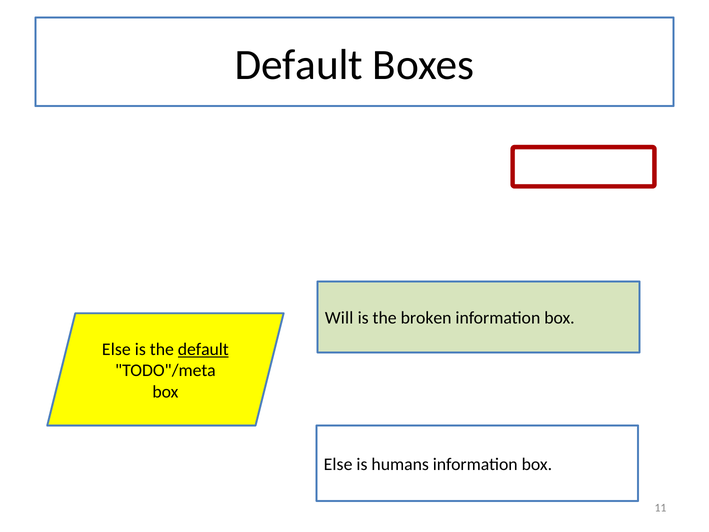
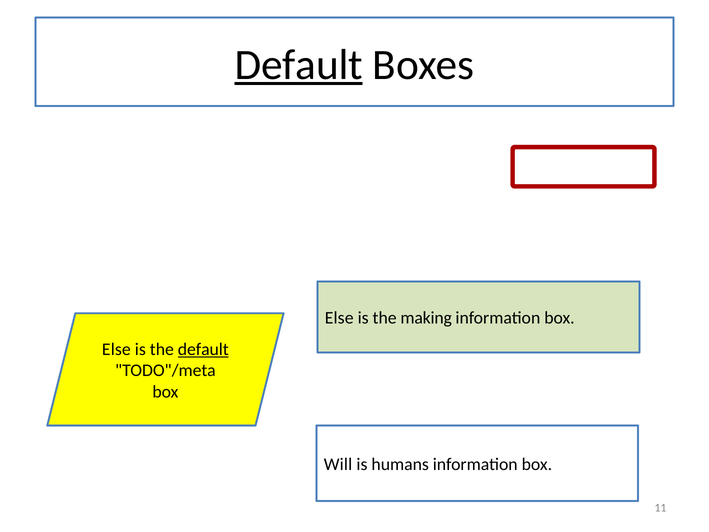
Default underline: none -> present (299, 65)
Will: Will -> Else (339, 318)
broken: broken -> making (426, 318)
Else: Else -> Will (338, 464)
